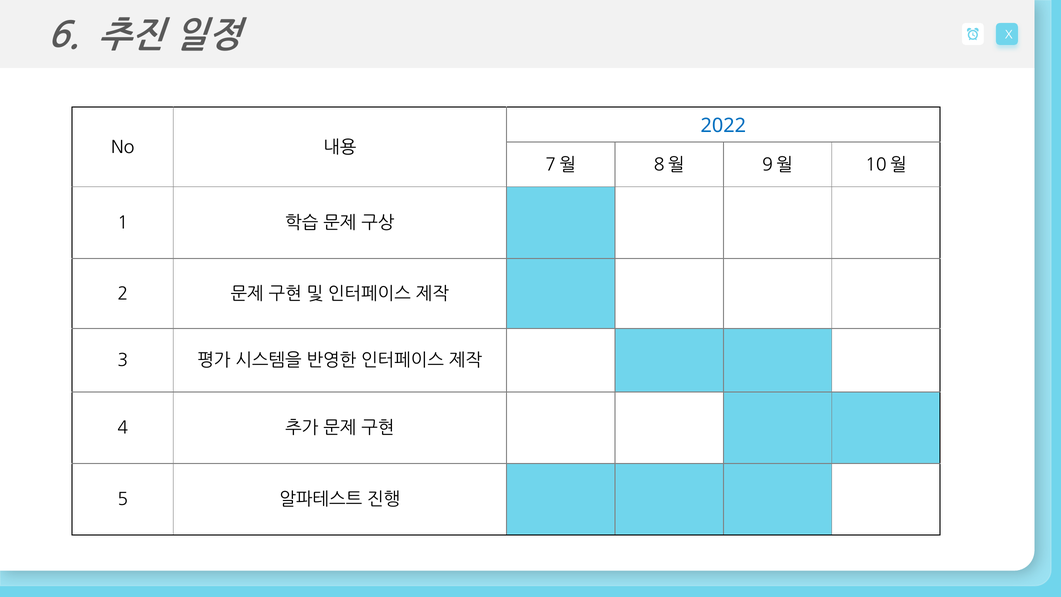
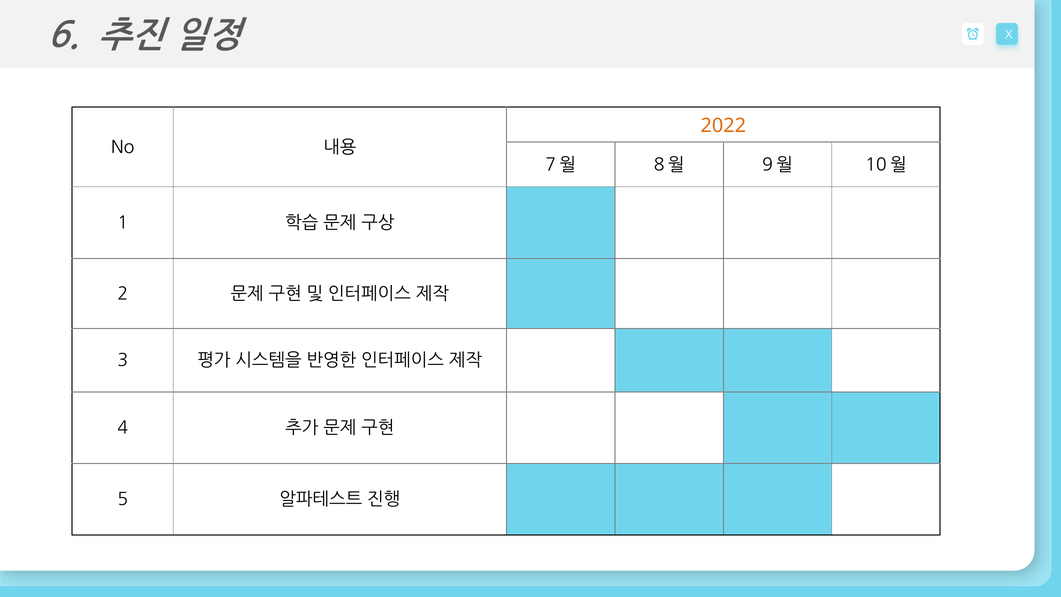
2022 colour: blue -> orange (723, 125)
